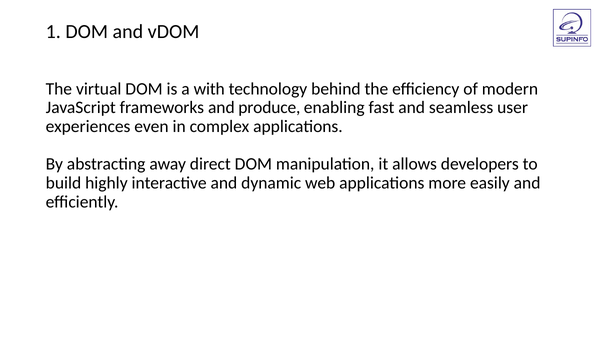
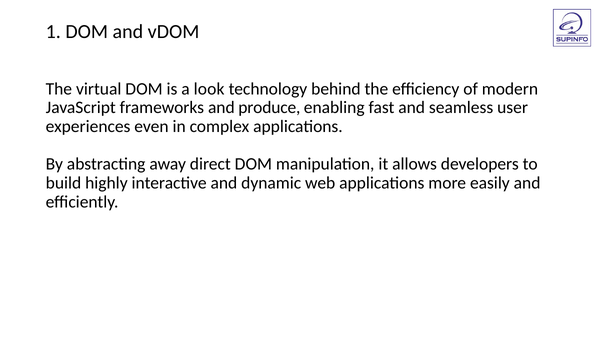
with: with -> look (209, 89)
